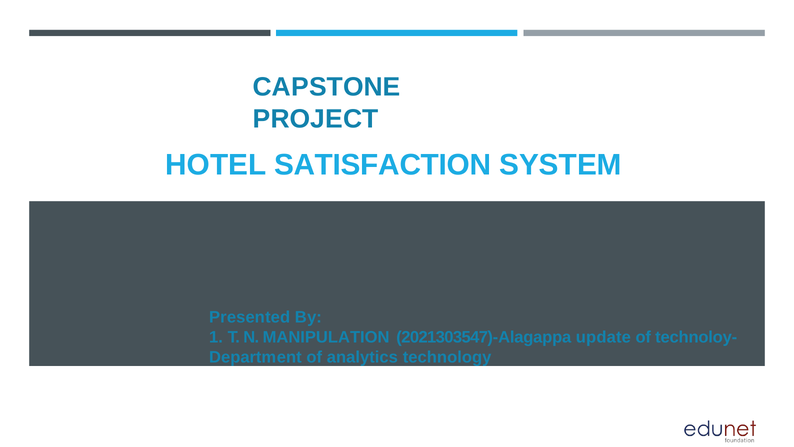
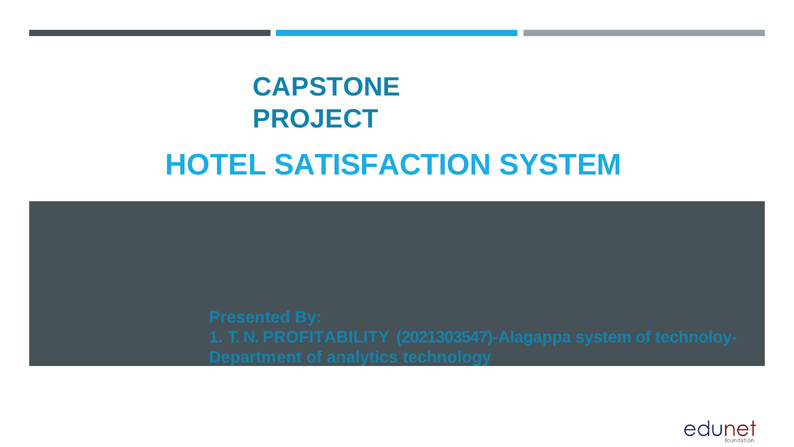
MANIPULATION: MANIPULATION -> PROFITABILITY (326, 337)
2021303547)-Alagappa update: update -> system (604, 337)
